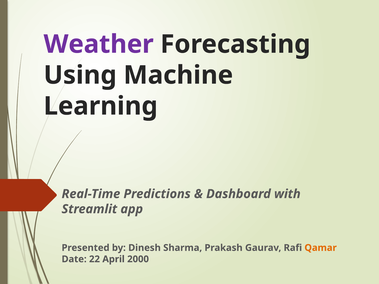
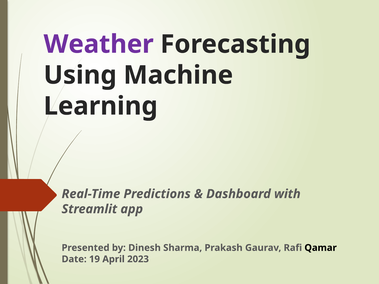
Qamar colour: orange -> black (321, 248)
22: 22 -> 19 (94, 259)
2000: 2000 -> 2023 (138, 259)
